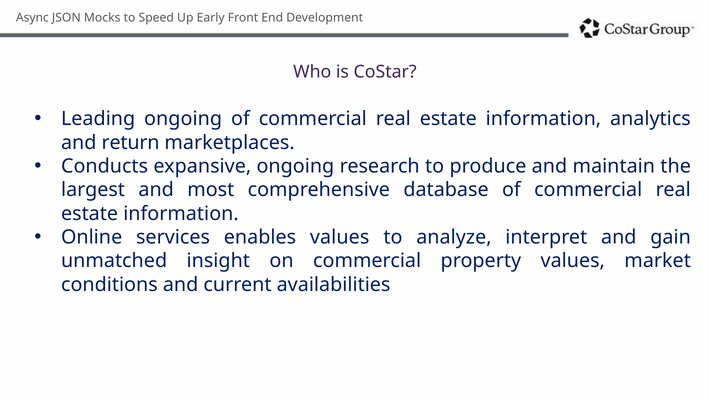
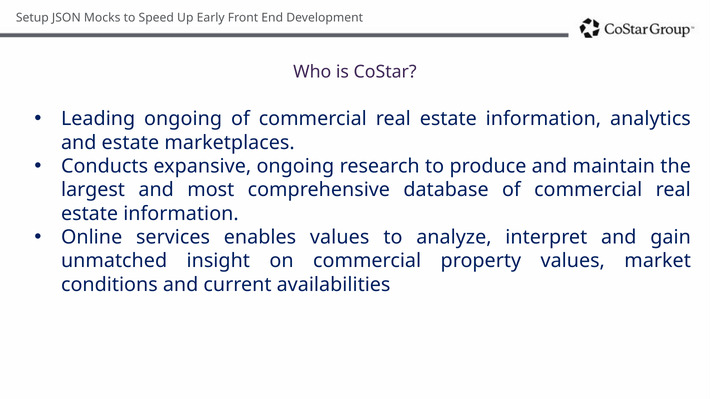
Async: Async -> Setup (32, 18)
and return: return -> estate (130, 143)
